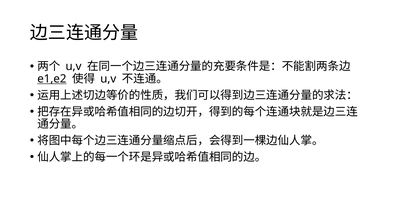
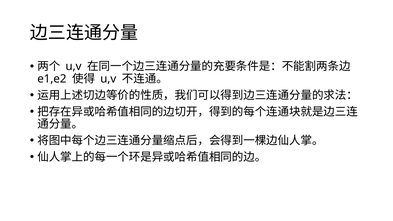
e1,e2 underline: present -> none (52, 79)
